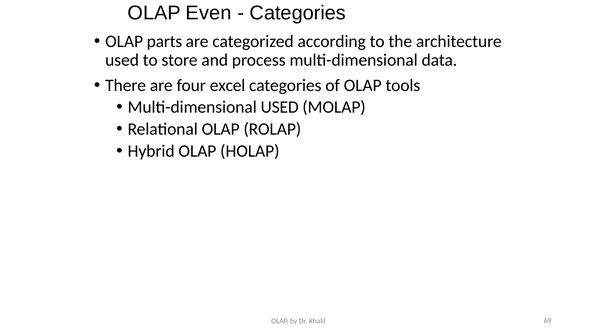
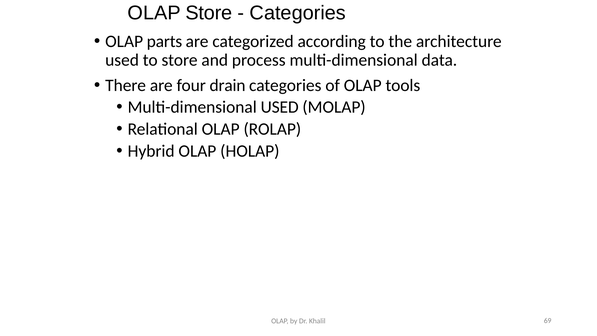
OLAP Even: Even -> Store (209, 13)
excel: excel -> drain (228, 85)
